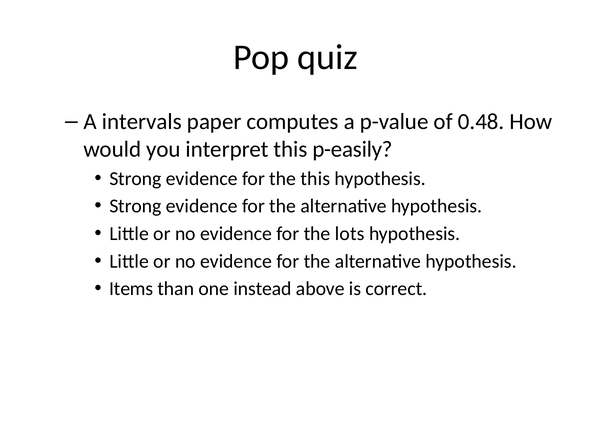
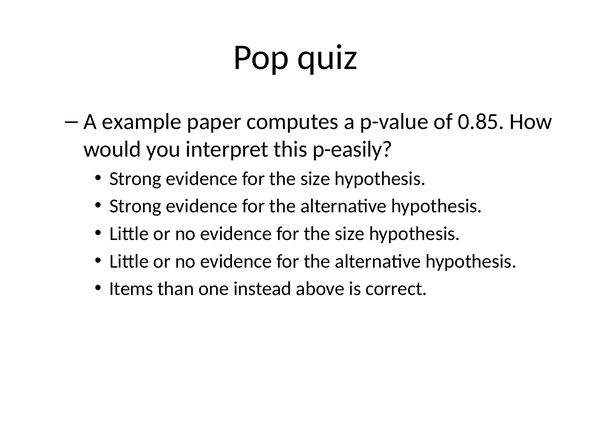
intervals: intervals -> example (142, 122)
0.48: 0.48 -> 0.85 (481, 122)
this: this -> size (315, 179)
lots: lots -> size (350, 234)
